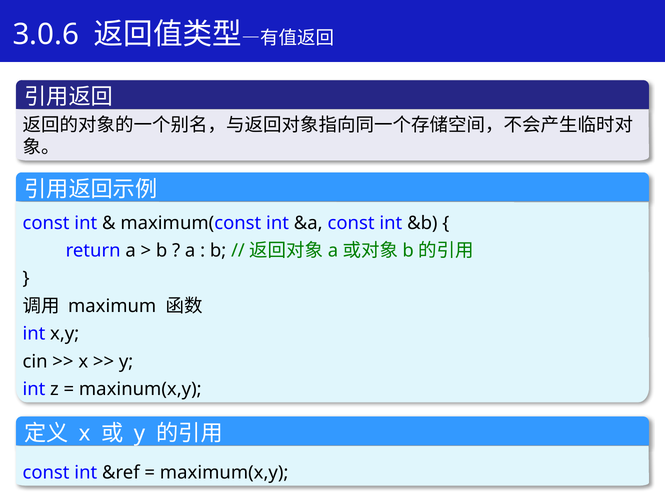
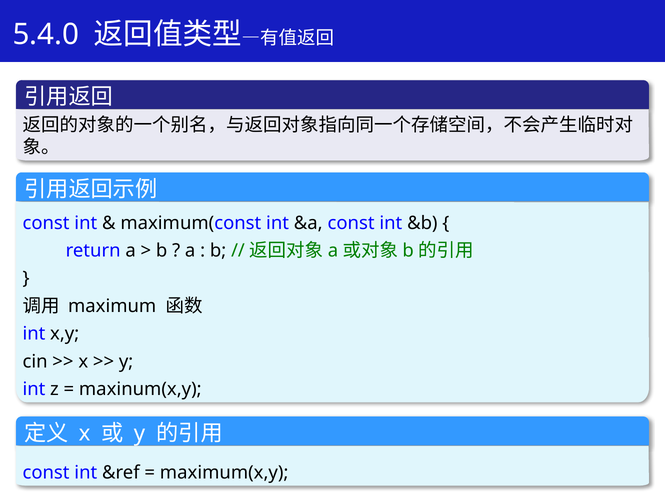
3.0.6: 3.0.6 -> 5.4.0 (46, 34)
